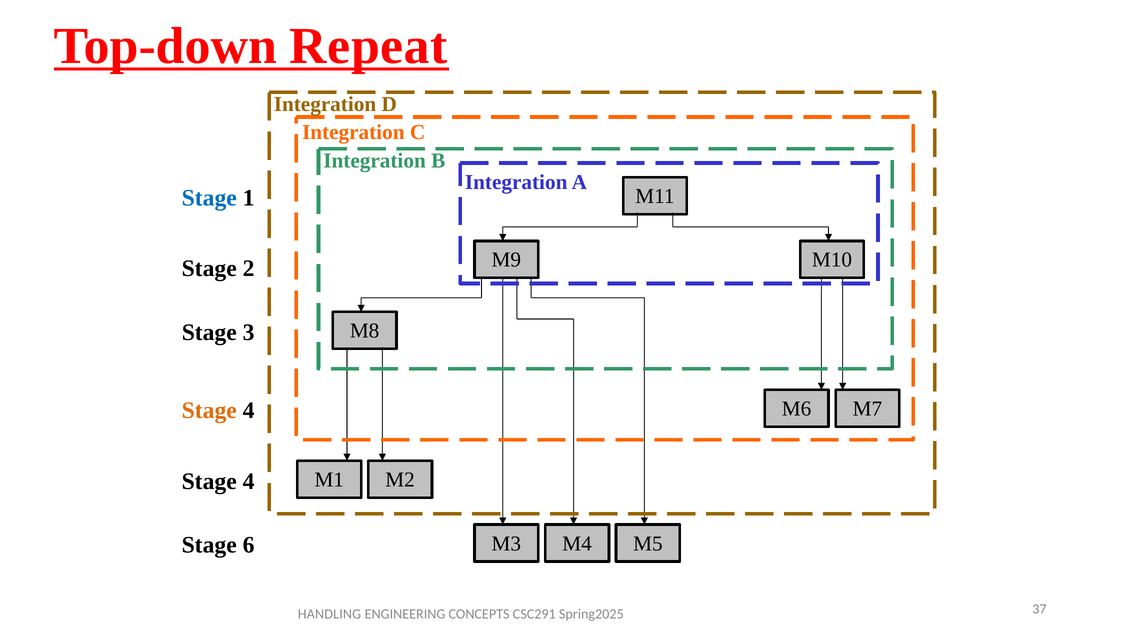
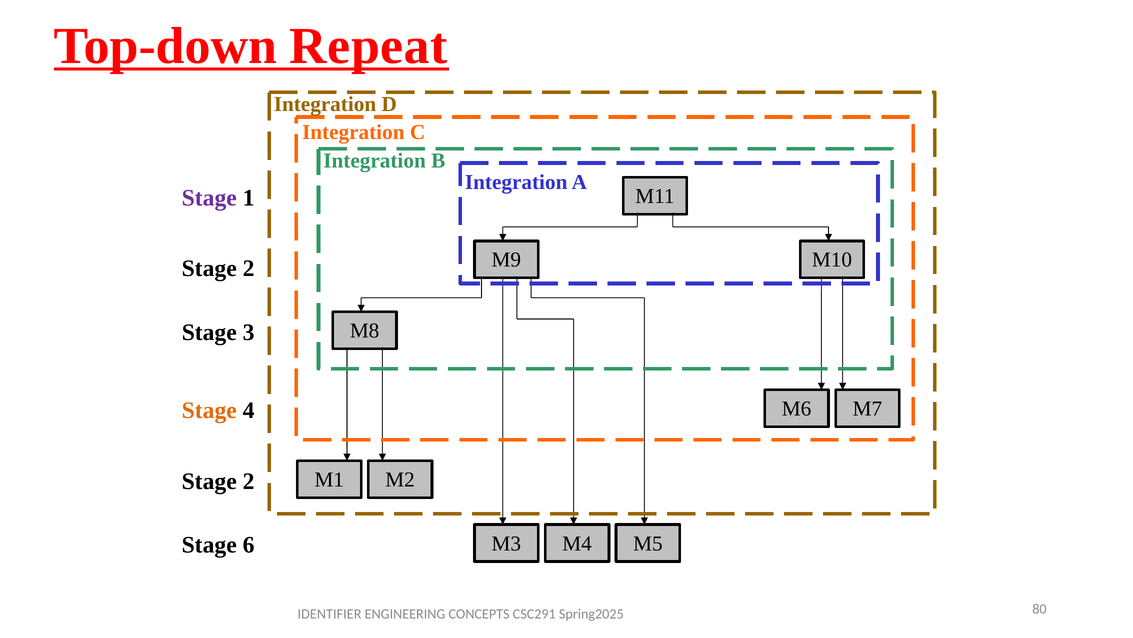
Stage colour: blue -> purple (209, 198)
4: 4 -> 2 (249, 481)
HANDLING: HANDLING -> IDENTIFIER (330, 613)
37: 37 -> 80 (1039, 608)
